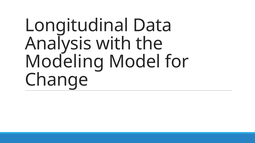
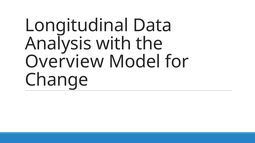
Modeling: Modeling -> Overview (64, 62)
